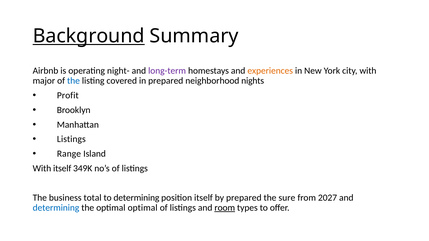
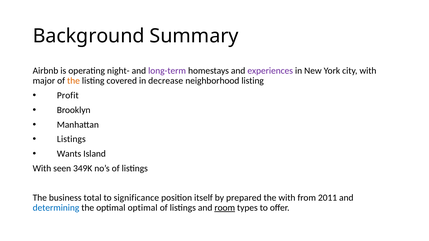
Background underline: present -> none (89, 36)
experiences colour: orange -> purple (270, 71)
the colour: blue -> orange (74, 81)
in prepared: prepared -> decrease (166, 81)
neighborhood nights: nights -> listing (253, 81)
Range: Range -> Wants (69, 154)
With itself: itself -> seen (62, 169)
to determining: determining -> significance (136, 198)
the sure: sure -> with (287, 198)
2027: 2027 -> 2011 (328, 198)
